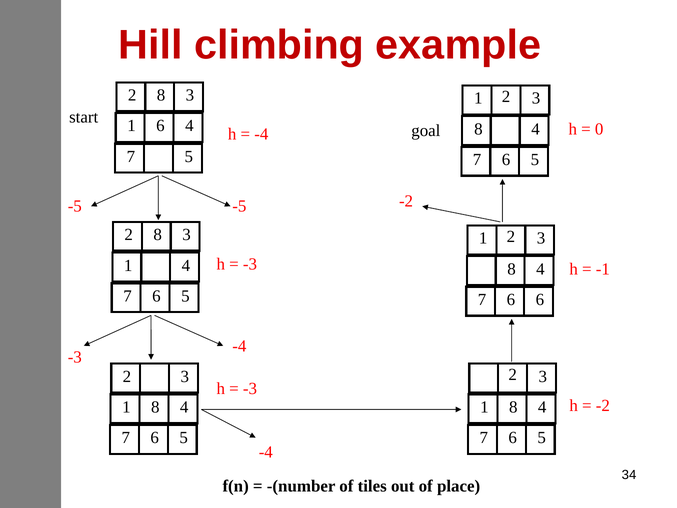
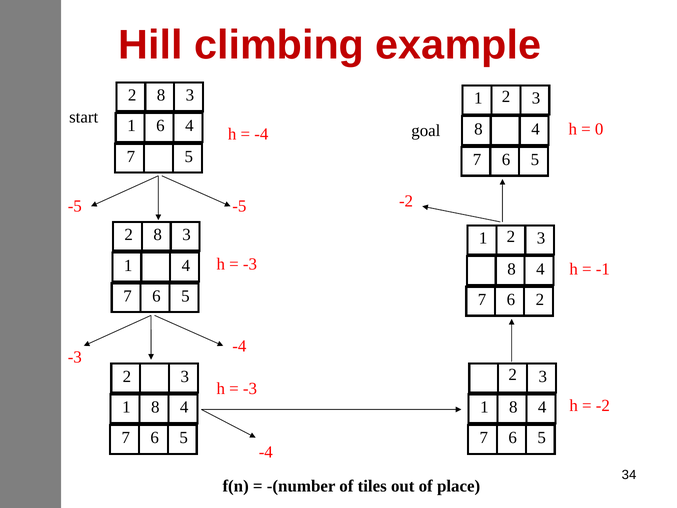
6 6: 6 -> 2 (540, 300)
